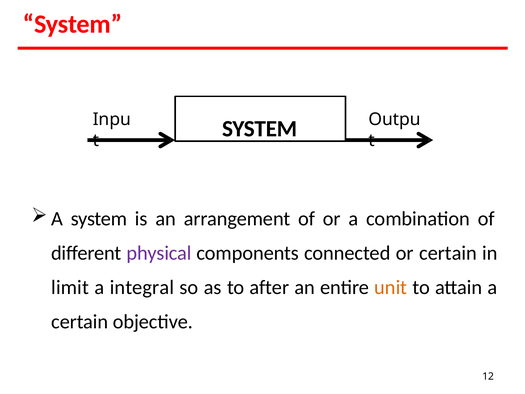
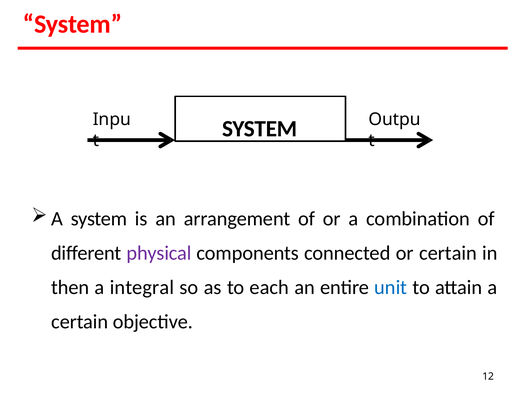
limit: limit -> then (70, 287)
after: after -> each (269, 287)
unit colour: orange -> blue (391, 287)
